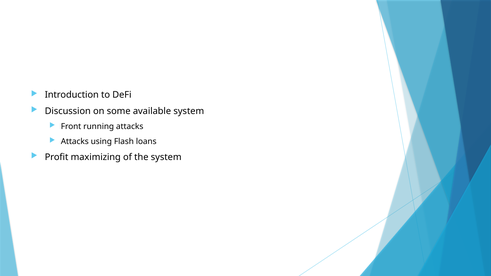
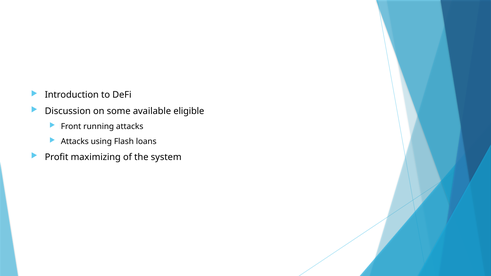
available system: system -> eligible (189, 111)
